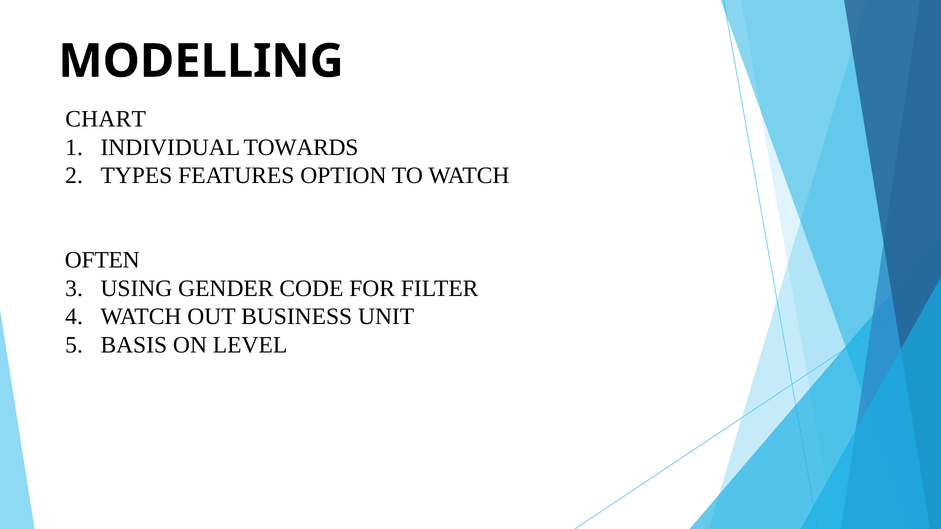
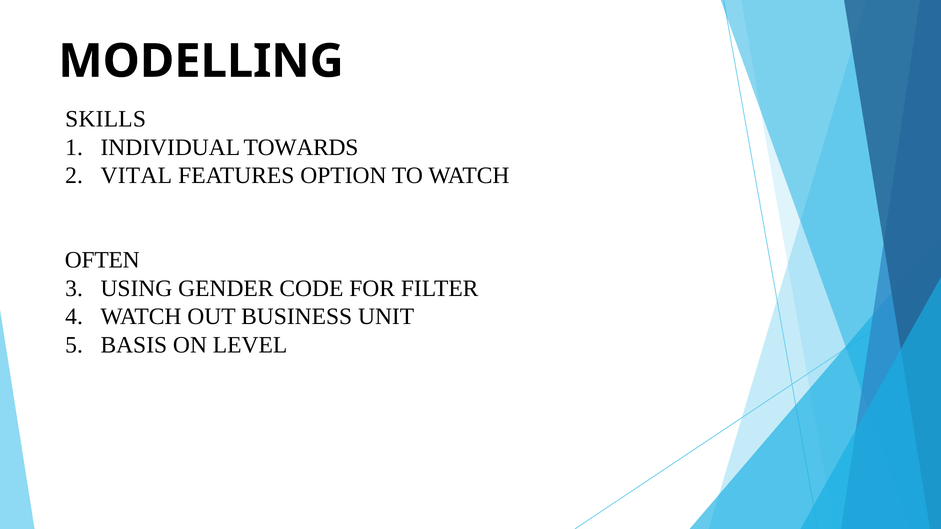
CHART: CHART -> SKILLS (106, 119)
TYPES: TYPES -> VITAL (136, 176)
